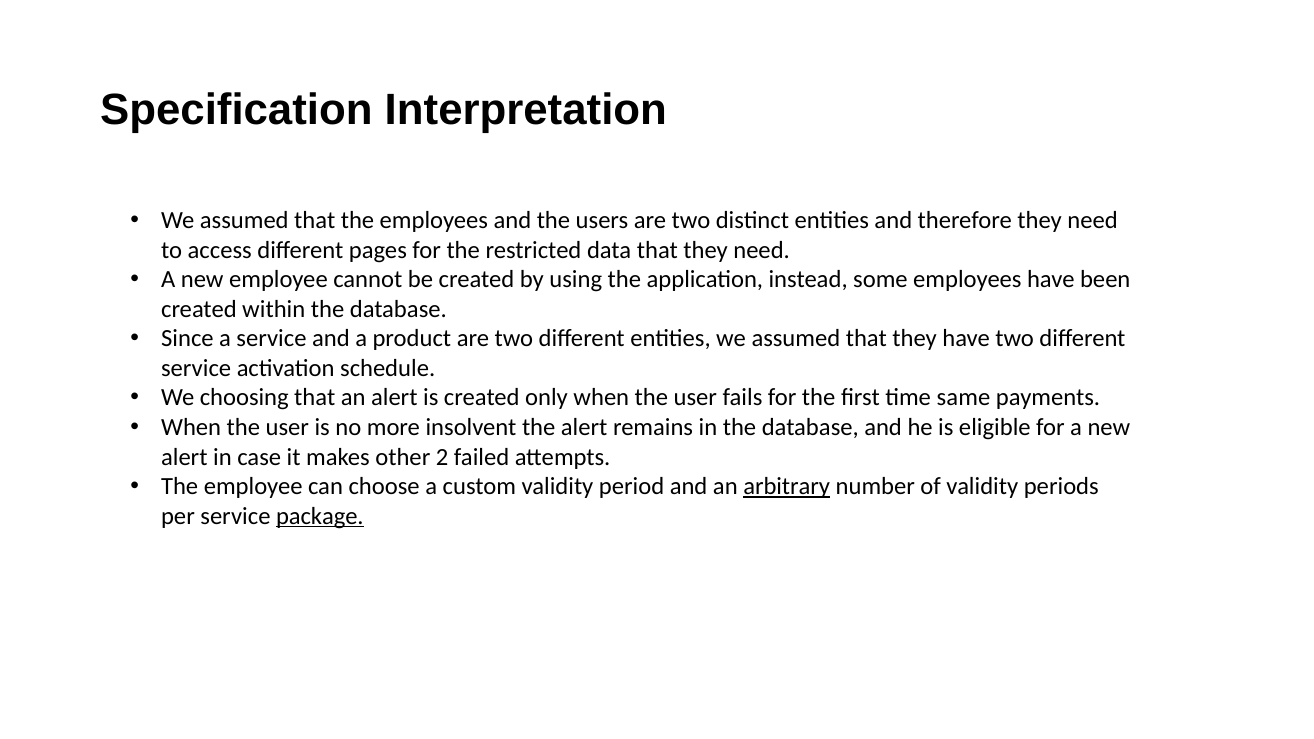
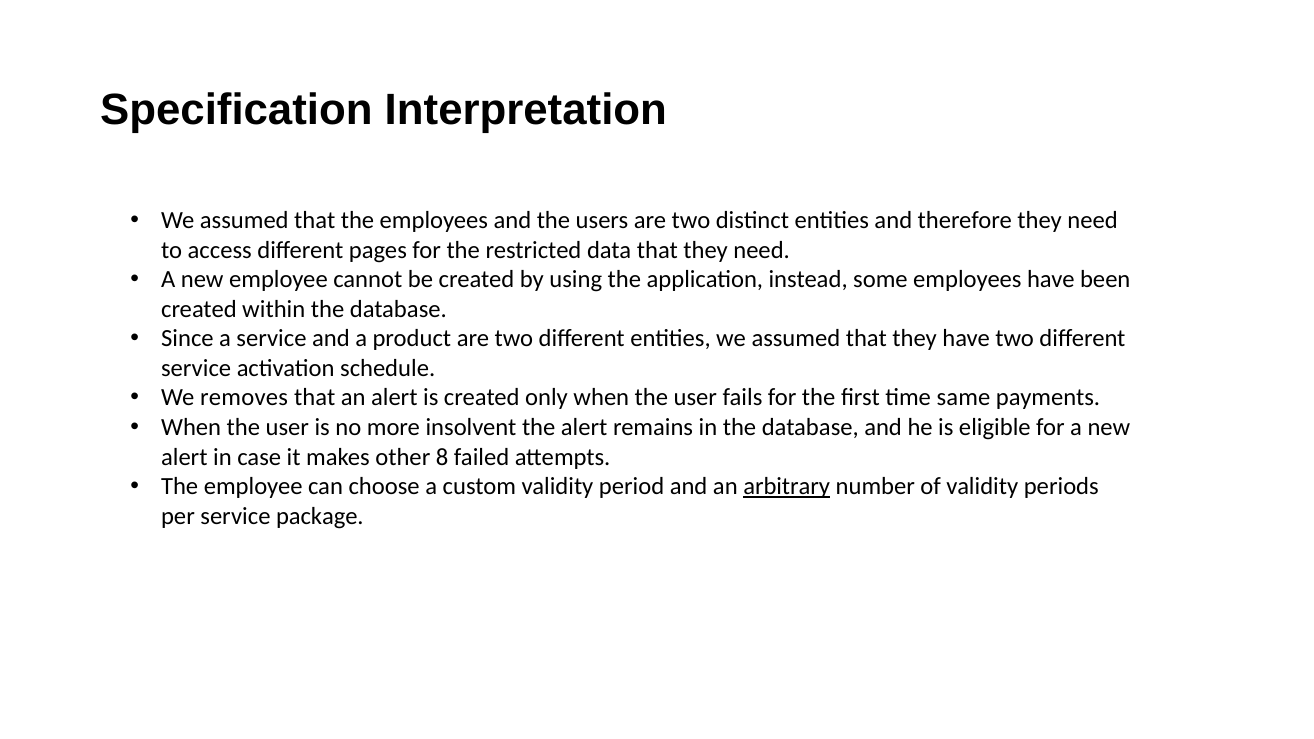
choosing: choosing -> removes (244, 398)
2: 2 -> 8 (442, 457)
package underline: present -> none (320, 516)
